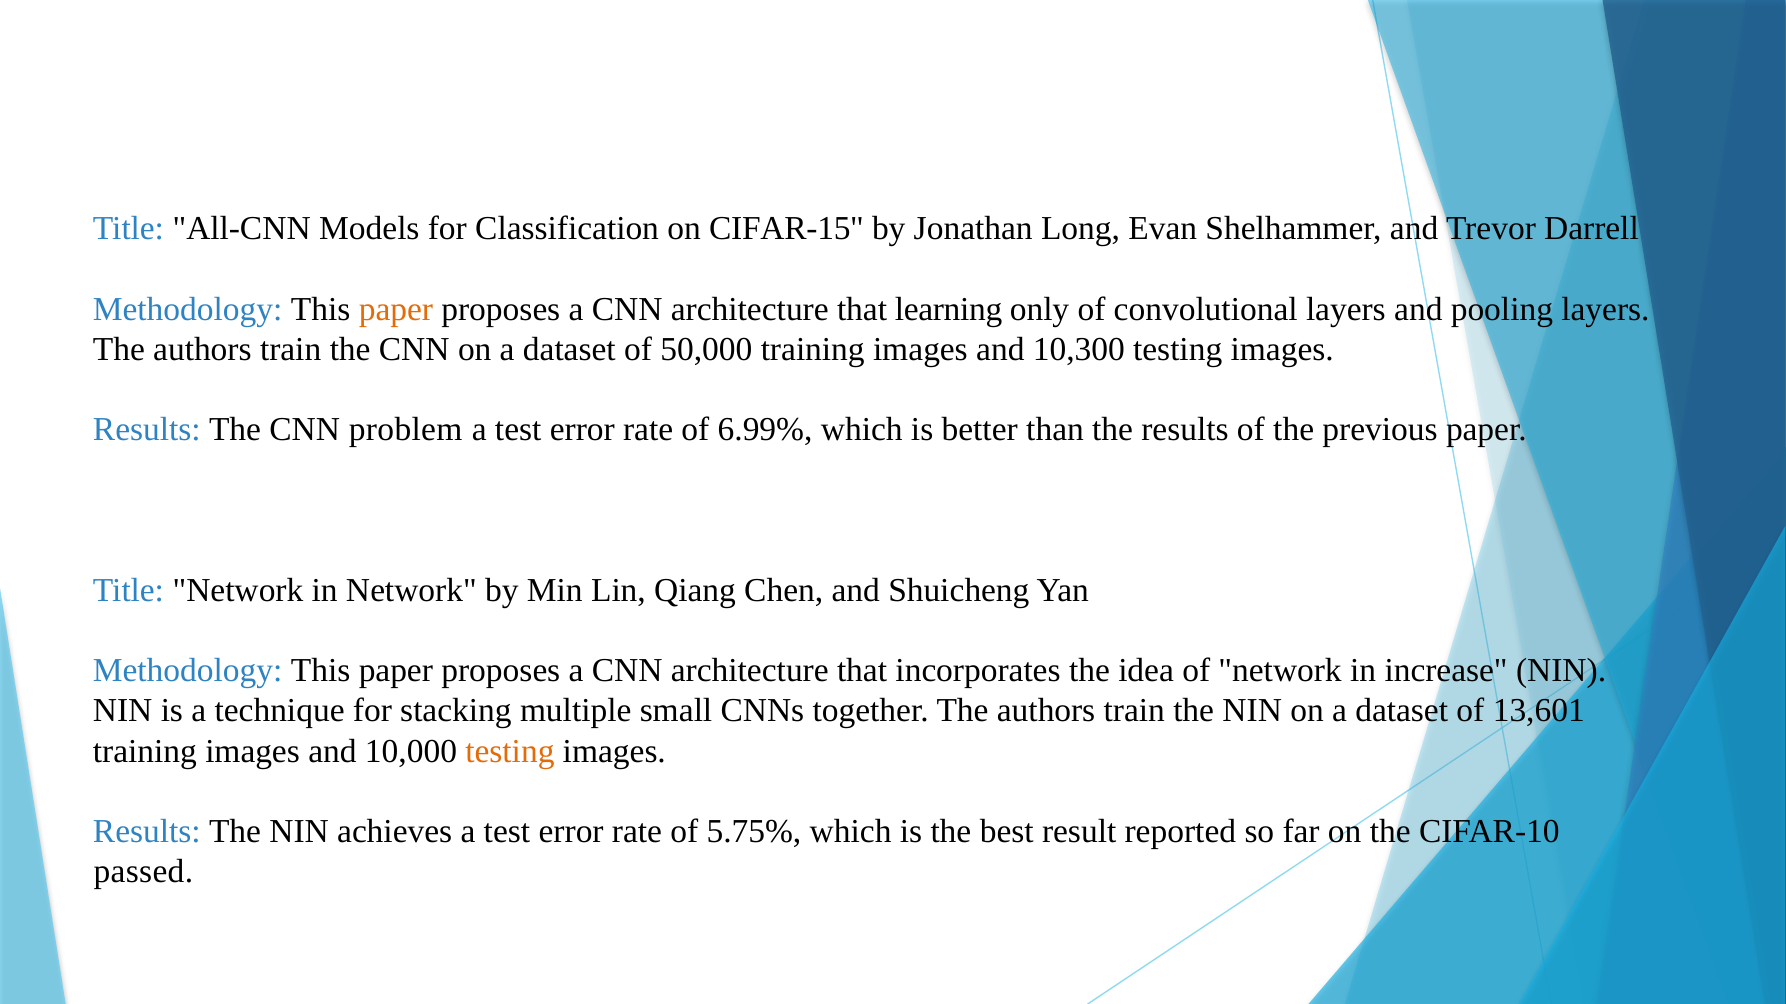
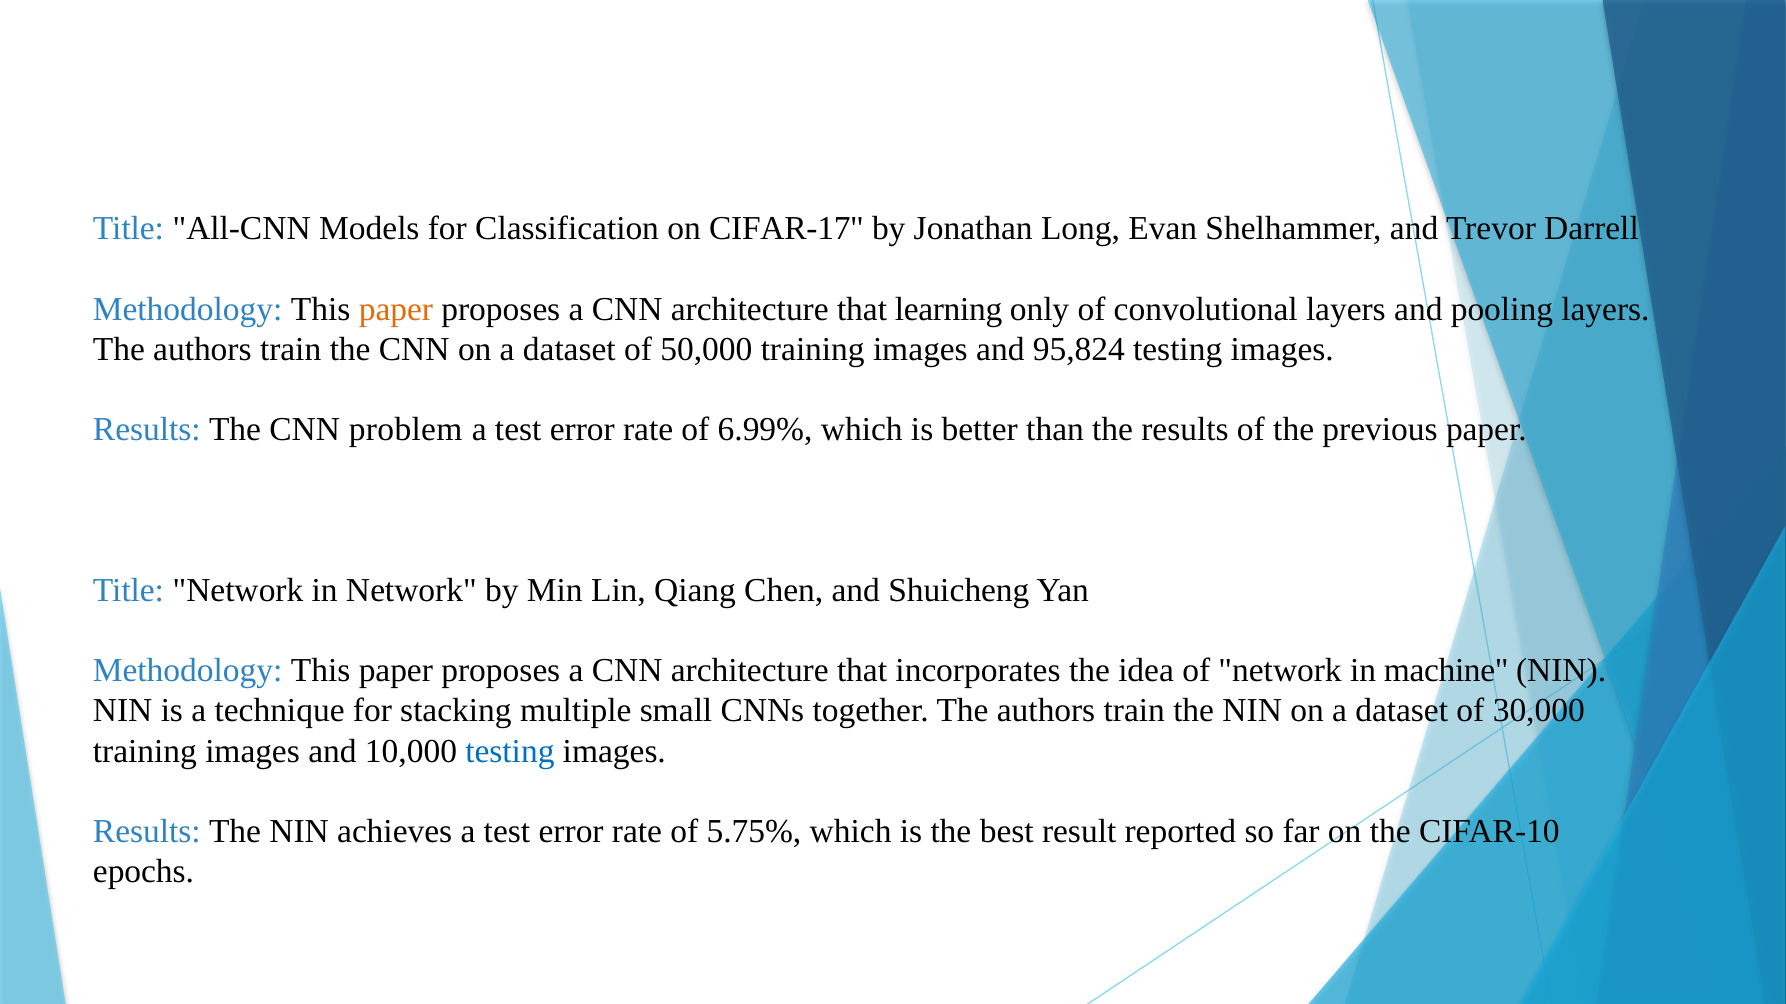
CIFAR-15: CIFAR-15 -> CIFAR-17 (787, 229)
10,300: 10,300 -> 95,824 (1079, 350)
increase: increase -> machine (1446, 671)
13,601: 13,601 -> 30,000 (1539, 711)
testing colour: orange -> blue (510, 751)
passed: passed -> epochs (144, 872)
